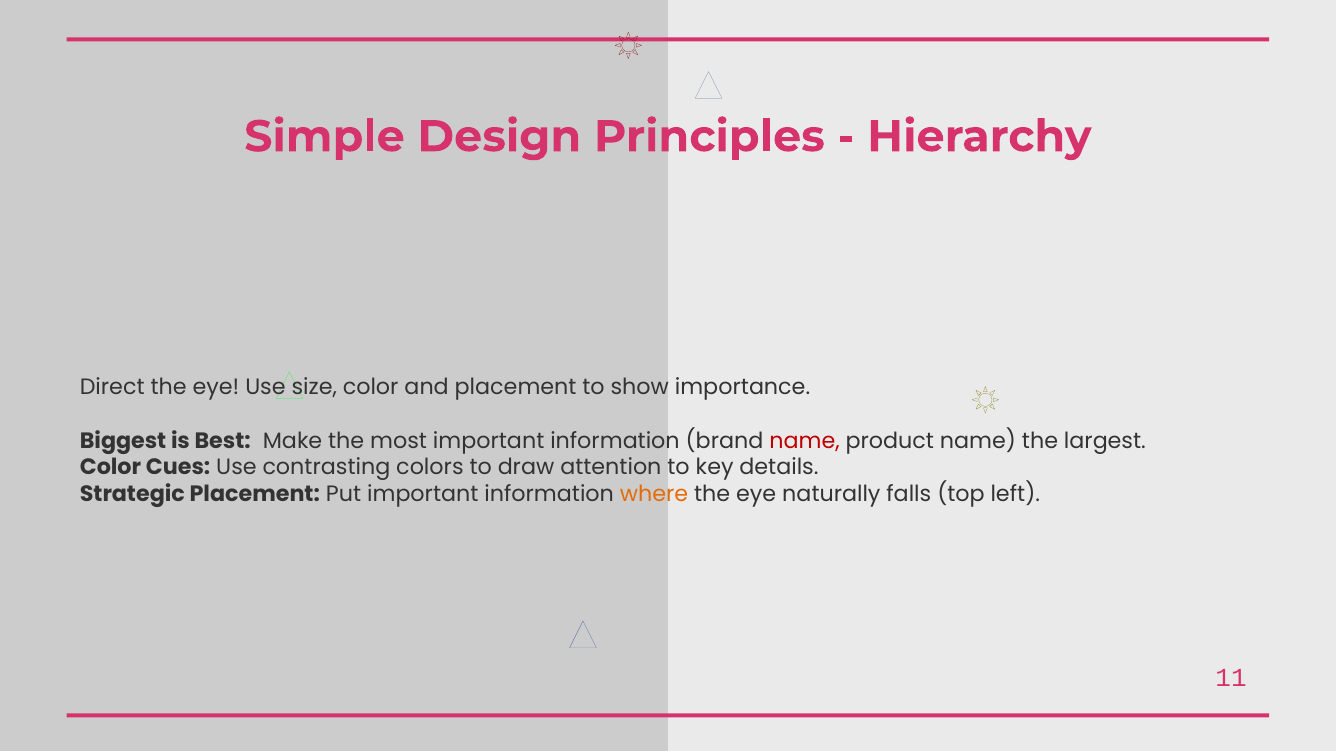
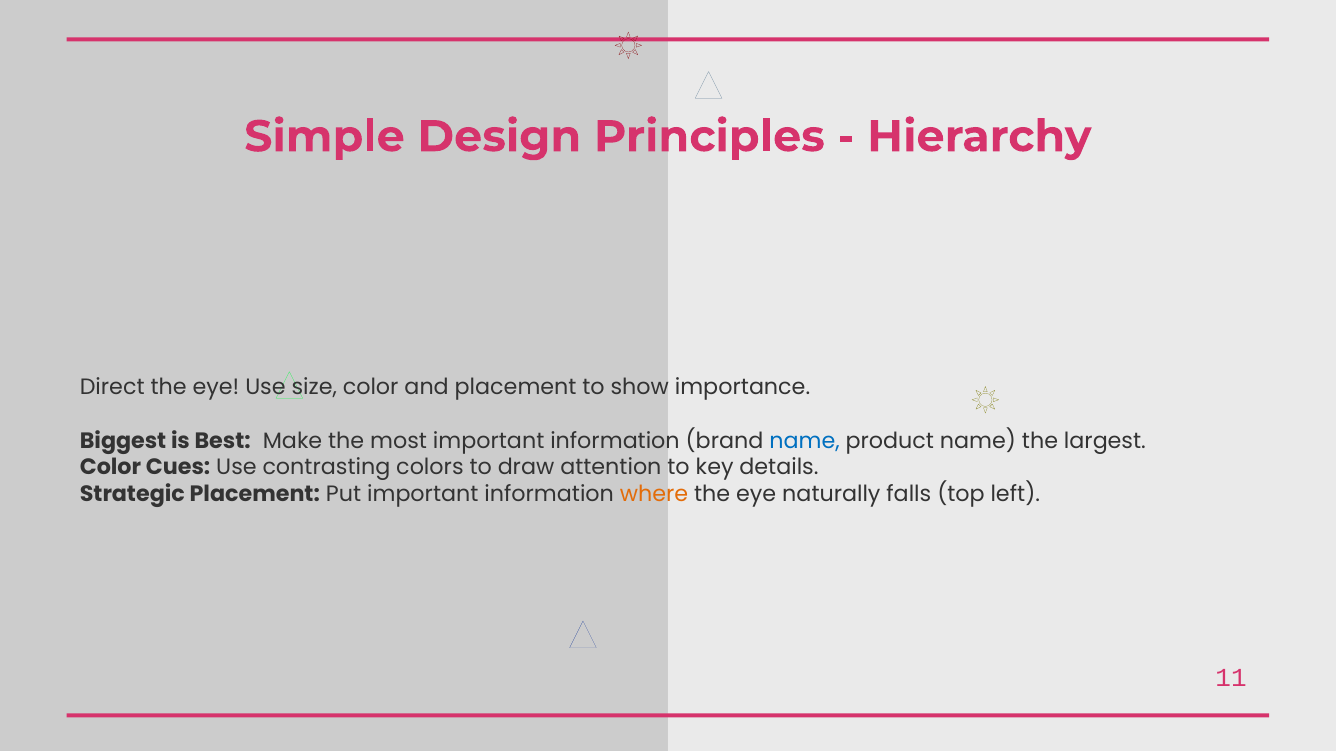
name colour: red -> blue (805, 441)
